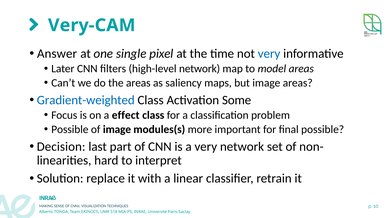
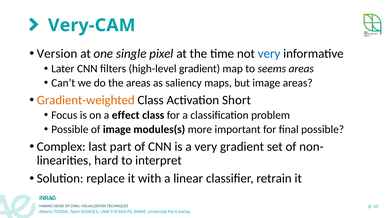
Answer: Answer -> Version (57, 54)
high-level network: network -> gradient (200, 69)
model: model -> seems (272, 69)
Gradient-weighted colour: blue -> orange (86, 100)
Some: Some -> Short (236, 100)
Decision: Decision -> Complex (61, 146)
very network: network -> gradient (242, 146)
